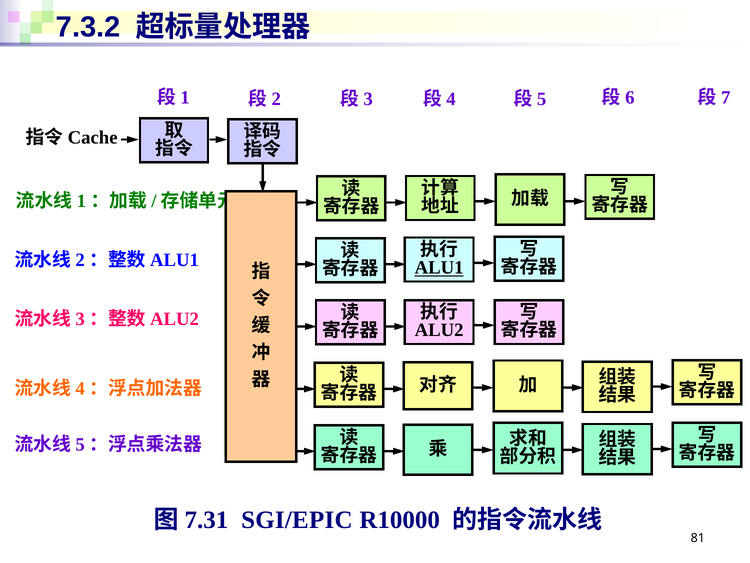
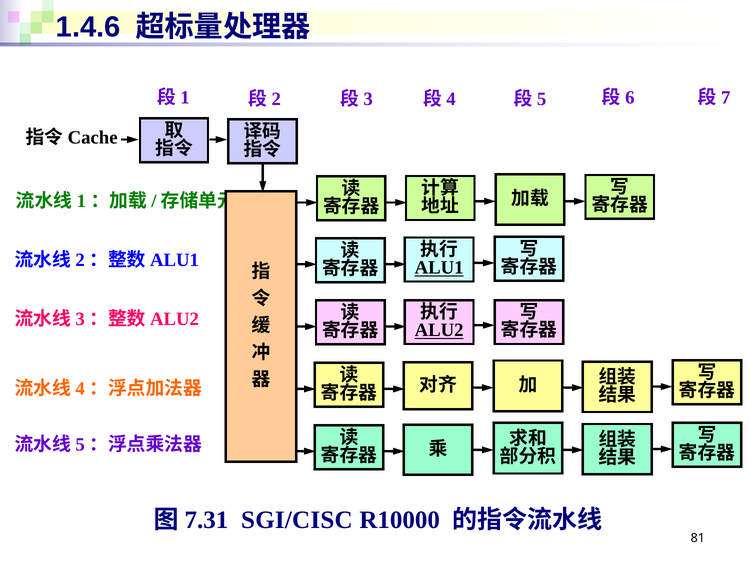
7.3.2: 7.3.2 -> 1.4.6 (88, 27)
ALU2 underline: none -> present (439, 330)
SGI/EPIC: SGI/EPIC -> SGI/CISC (297, 520)
